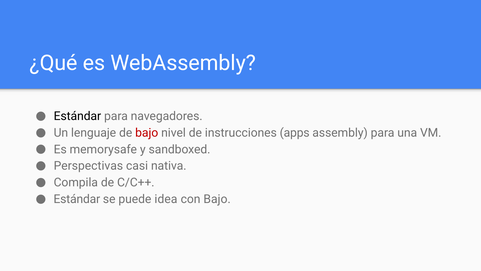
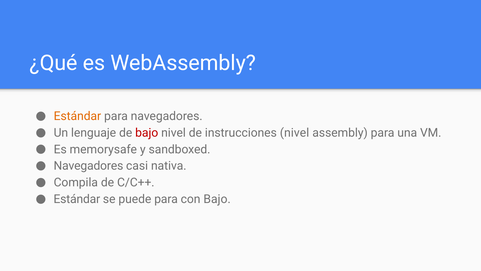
Estándar colour: black -> orange (77, 116)
instrucciones apps: apps -> nivel (295, 133)
Perspectivas: Perspectivas -> Navegadores (88, 166)
puede idea: idea -> para (166, 199)
